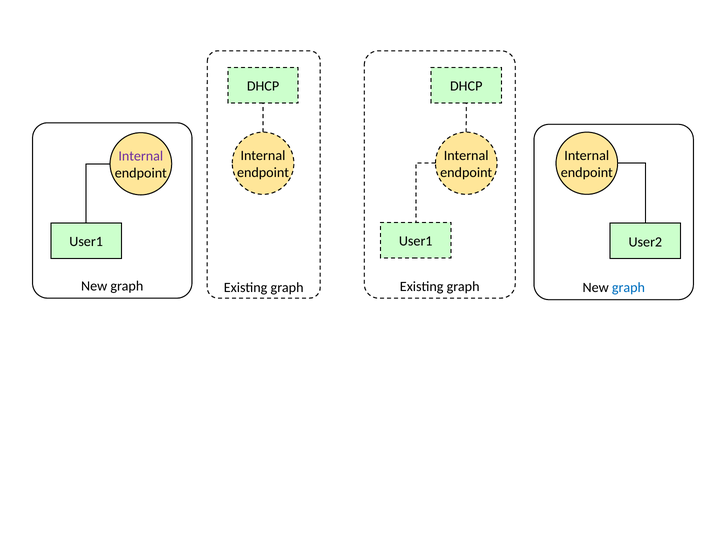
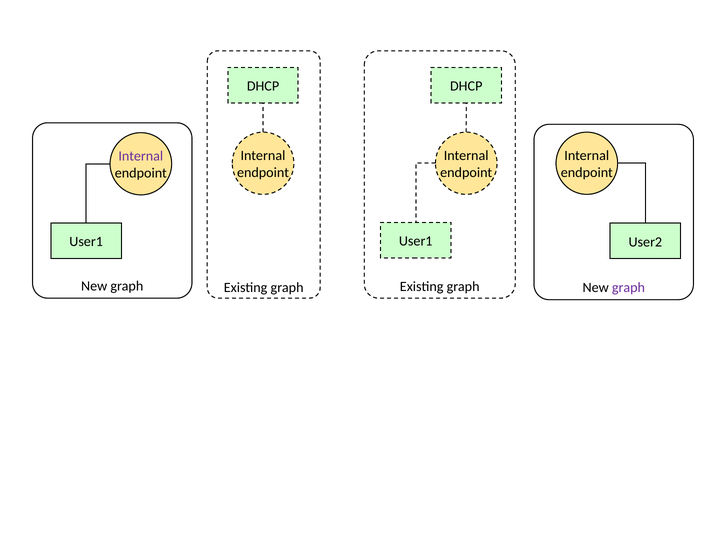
graph colour: blue -> purple (628, 288)
